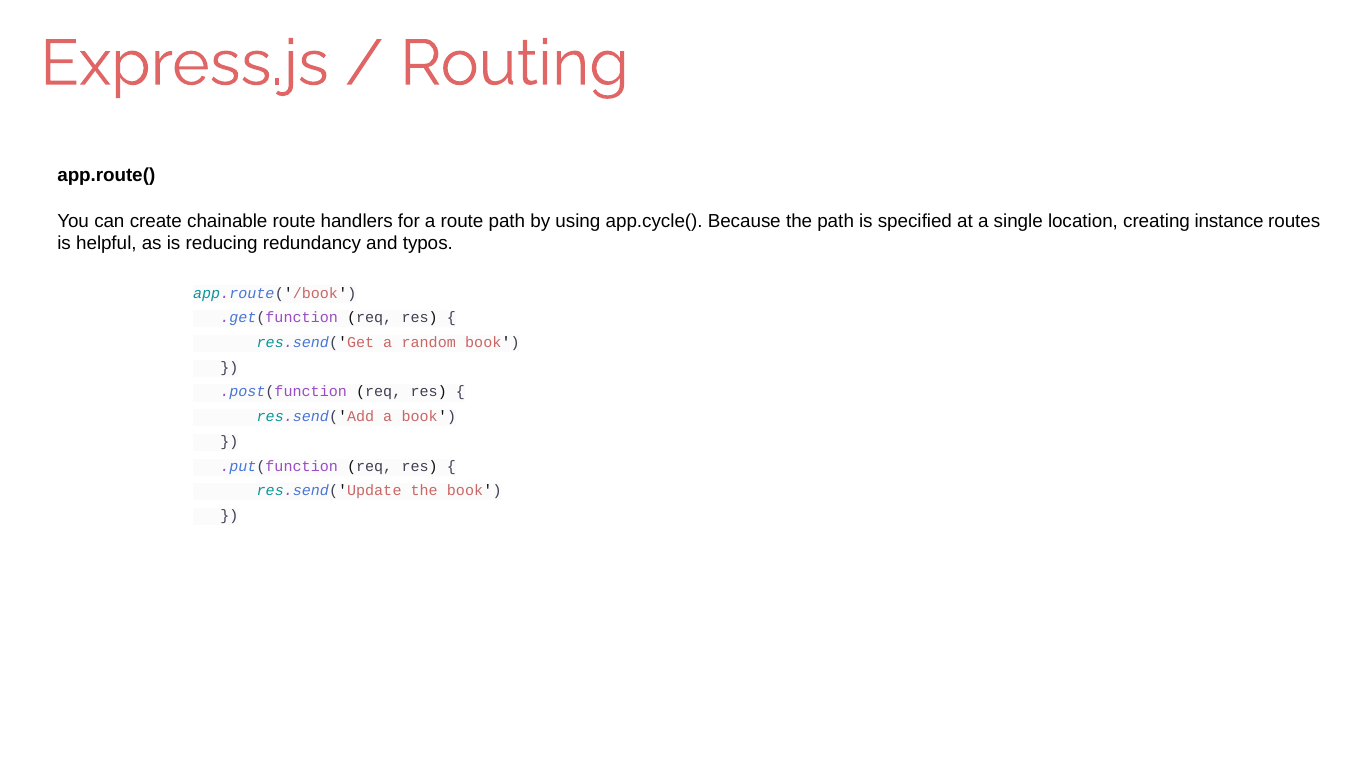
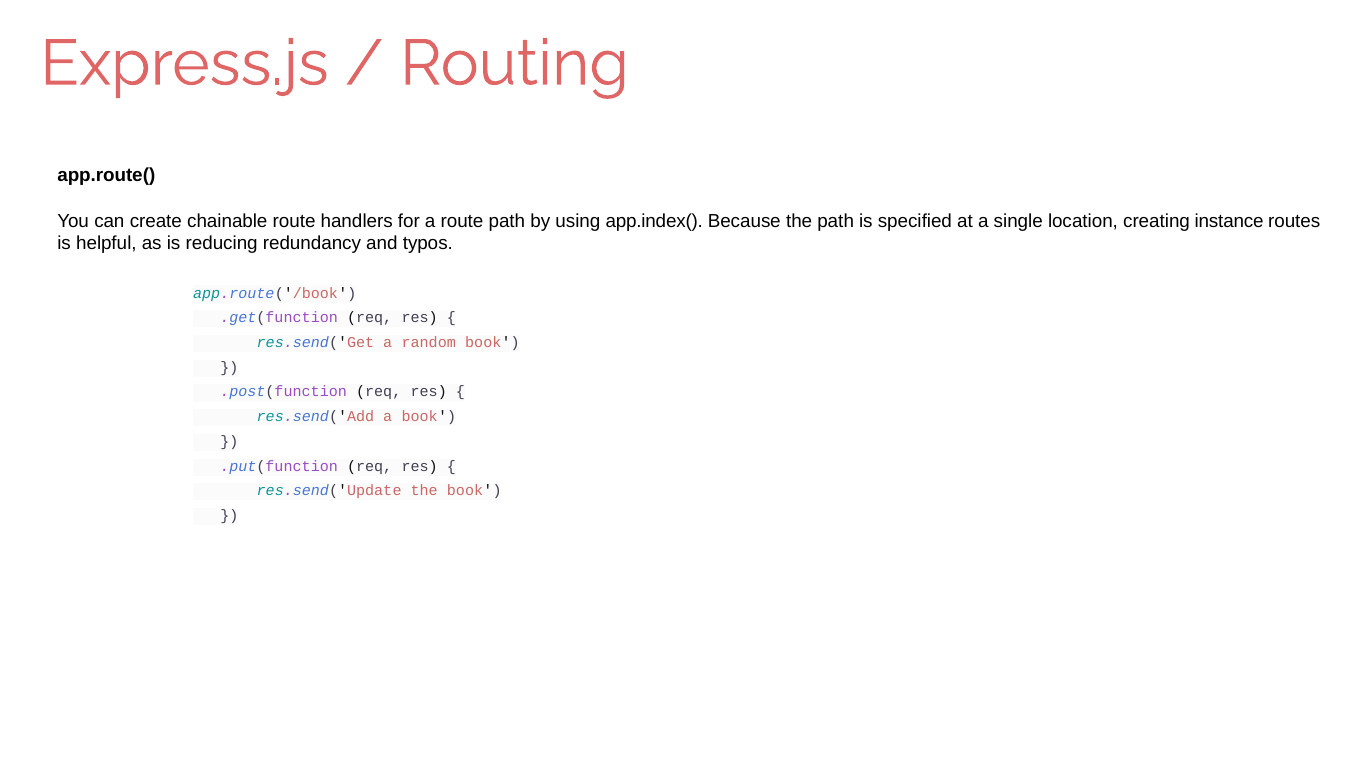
app.cycle(: app.cycle( -> app.index( (654, 221)
